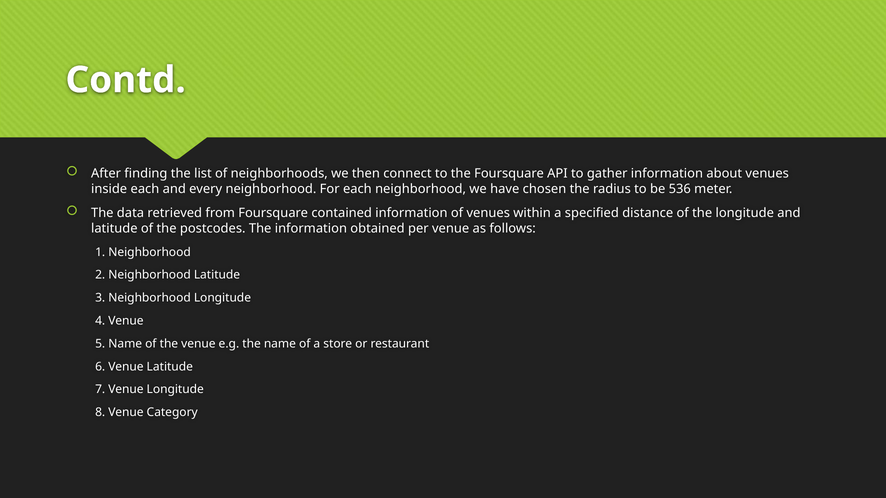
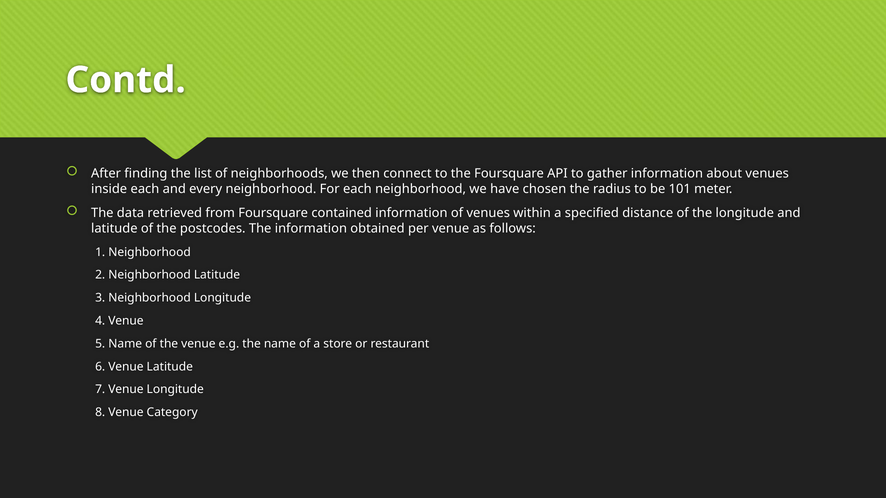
536: 536 -> 101 (680, 189)
